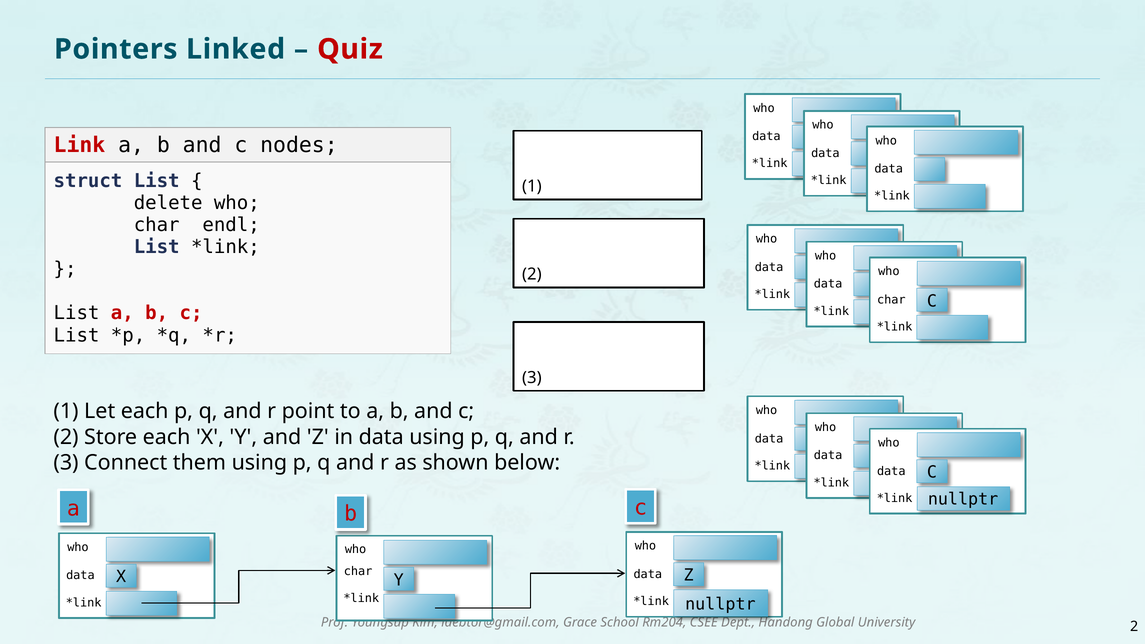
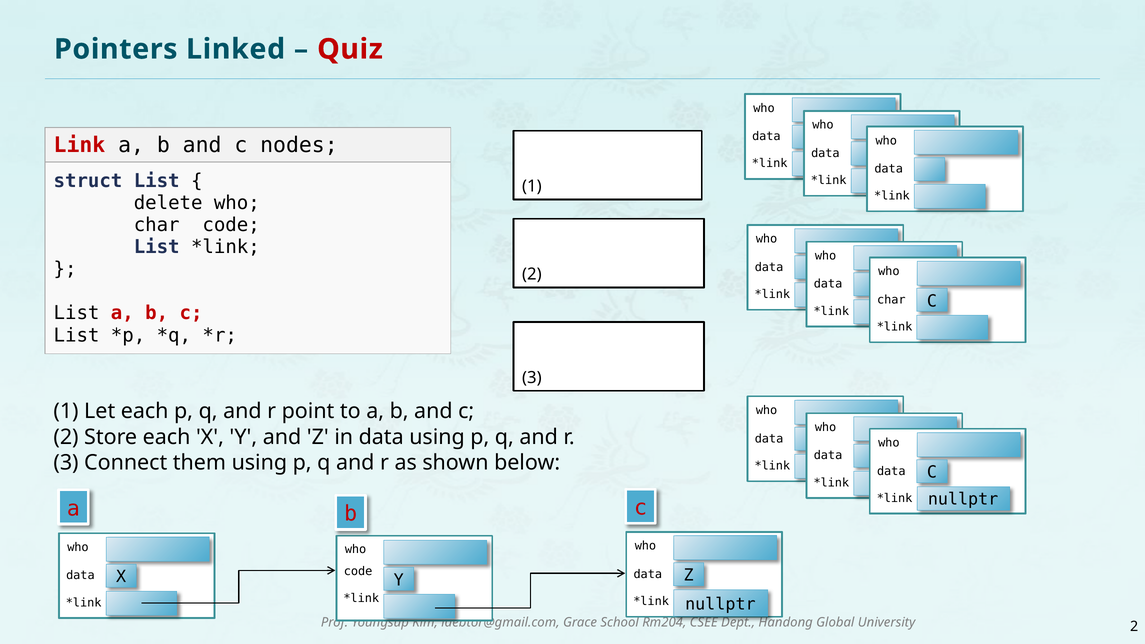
char endl: endl -> code (231, 225)
char: char -> code (358, 571)
